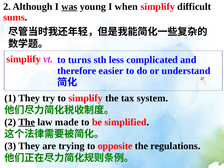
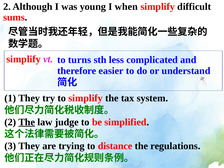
was underline: present -> none (69, 7)
made: made -> judge (67, 122)
opposite: opposite -> distance (115, 146)
